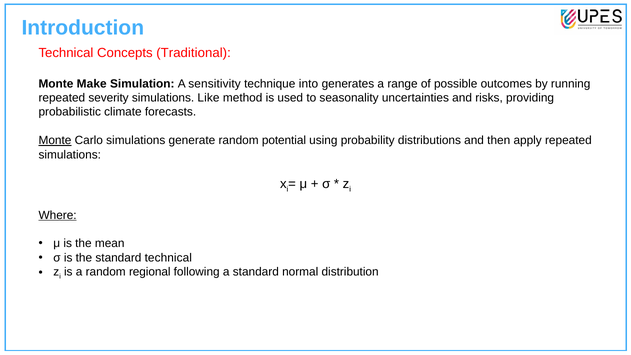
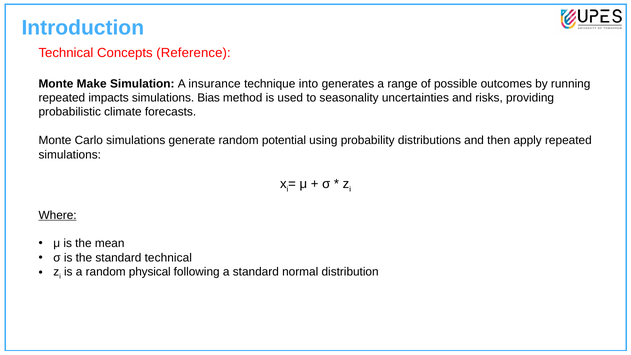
Traditional: Traditional -> Reference (194, 53)
sensitivity: sensitivity -> insurance (215, 84)
severity: severity -> impacts (109, 98)
Like: Like -> Bias (209, 98)
Monte underline: present -> none (55, 140)
regional: regional -> physical (150, 272)
